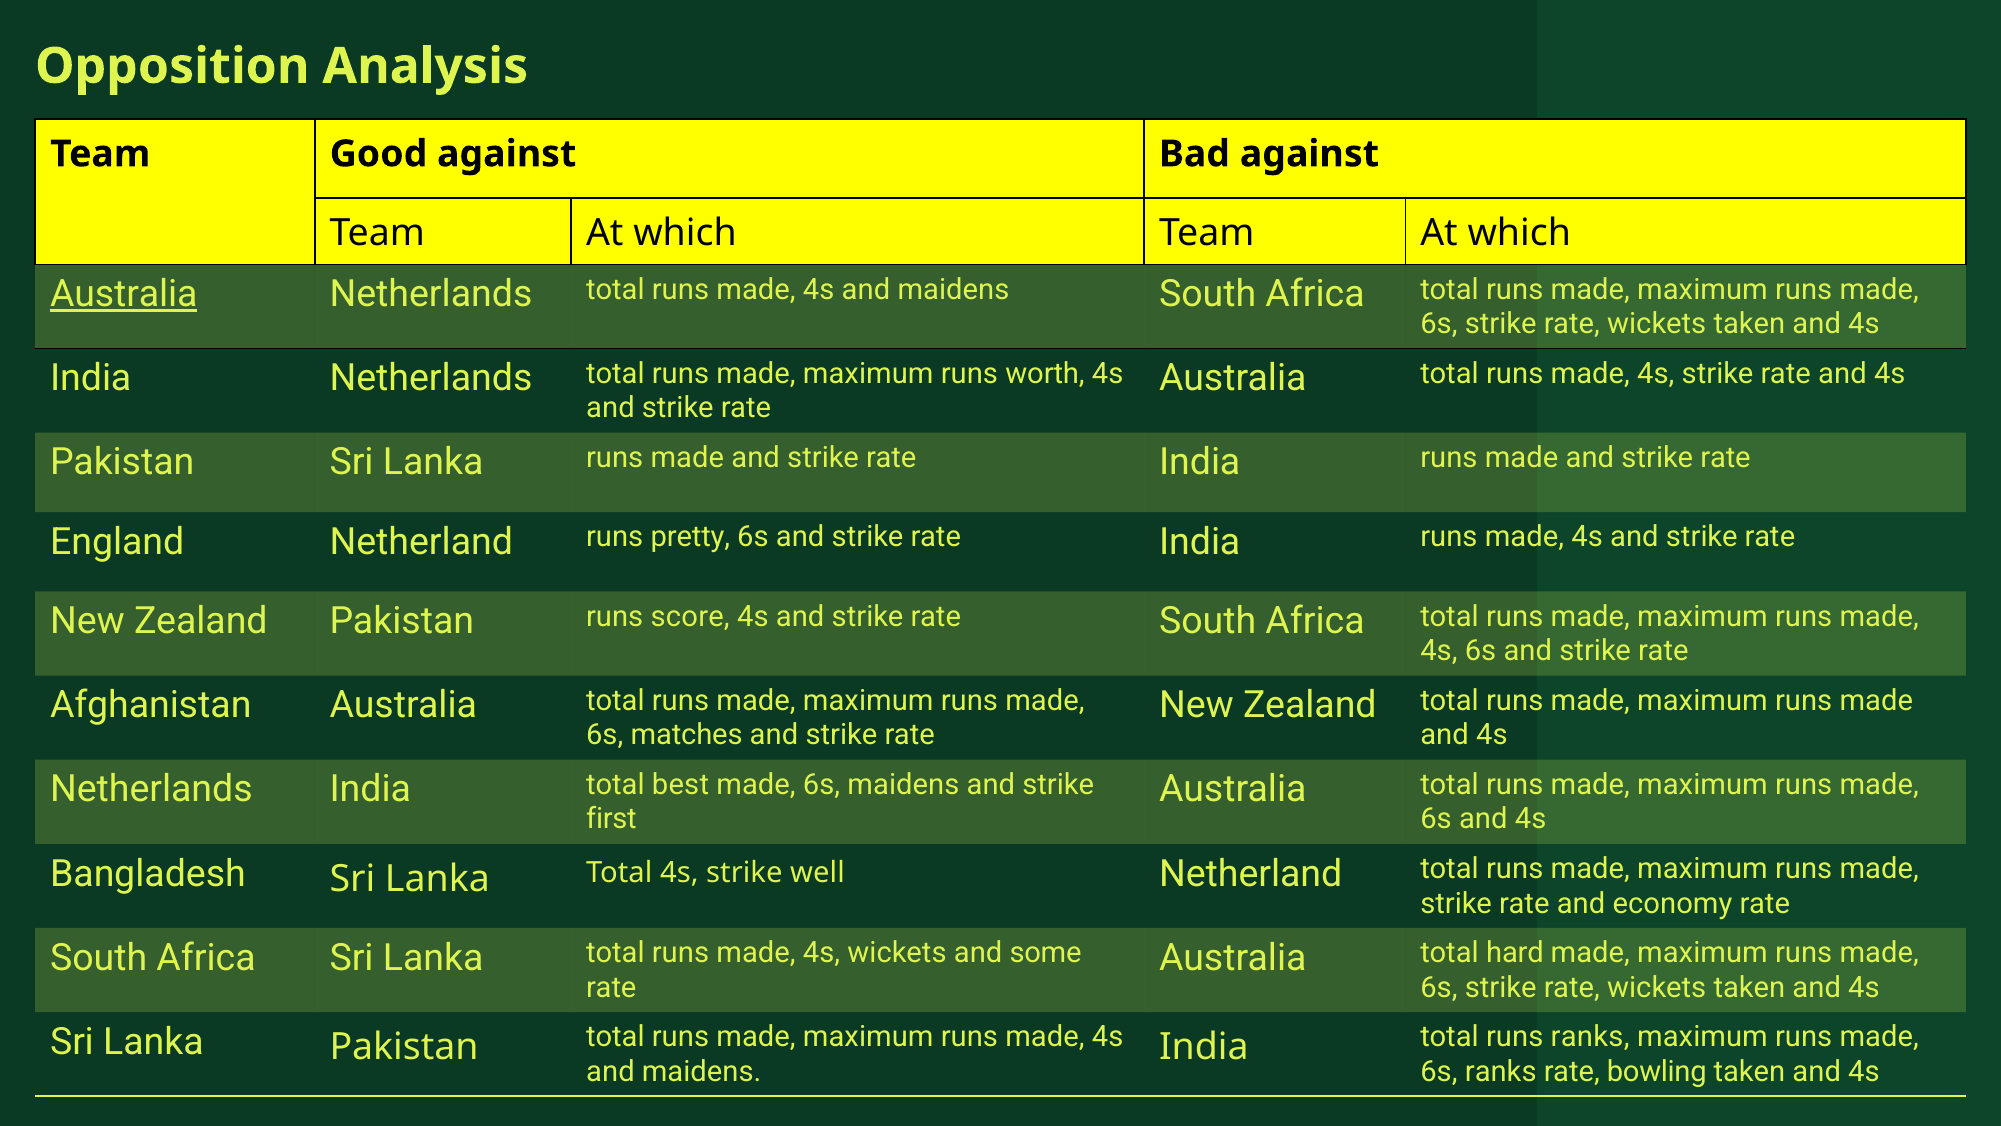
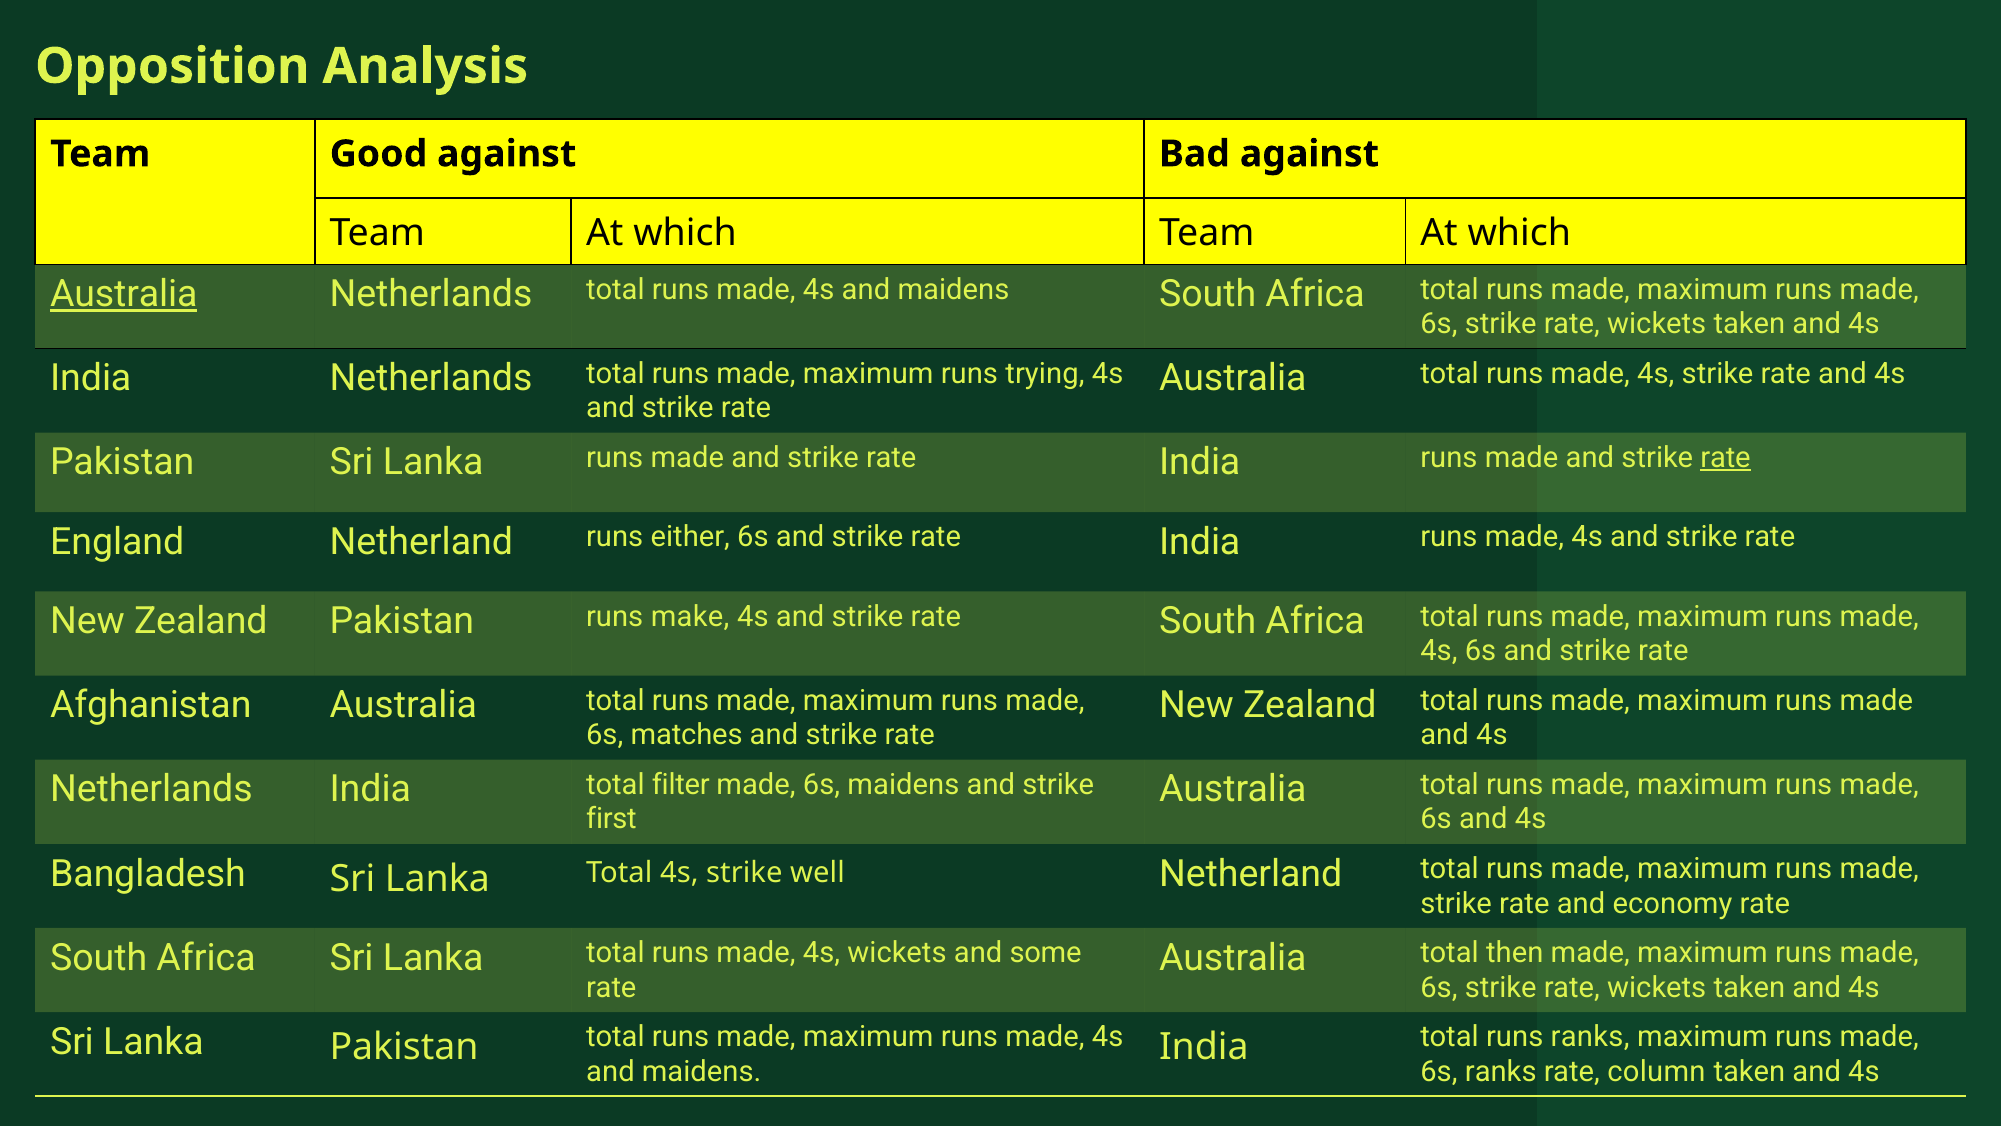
worth: worth -> trying (1045, 373)
rate underline: none -> present (1725, 458)
pretty: pretty -> either (690, 537)
score: score -> make (690, 616)
best: best -> filter (681, 785)
hard: hard -> then (1515, 953)
bowling: bowling -> column (1656, 1071)
